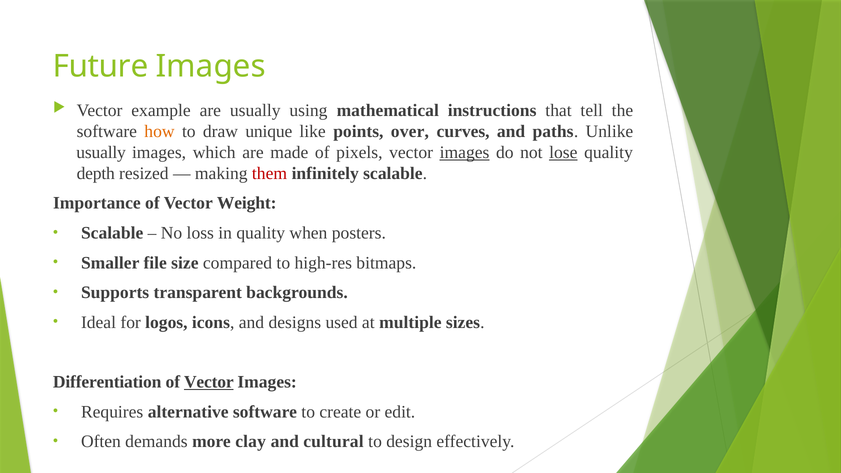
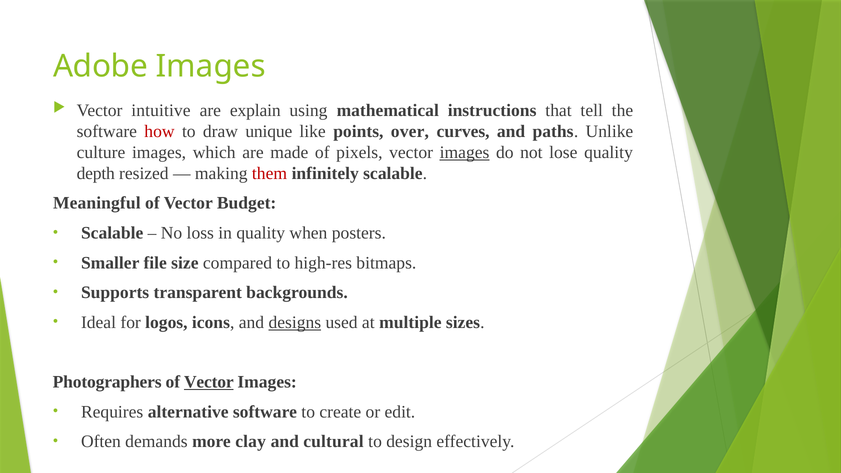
Future: Future -> Adobe (100, 66)
example: example -> intuitive (161, 110)
are usually: usually -> explain (255, 110)
how colour: orange -> red (159, 131)
usually: usually -> culture (101, 152)
lose underline: present -> none (563, 152)
Importance: Importance -> Meaningful (97, 203)
Weight: Weight -> Budget (247, 203)
designs underline: none -> present (295, 322)
Differentiation: Differentiation -> Photographers (107, 382)
